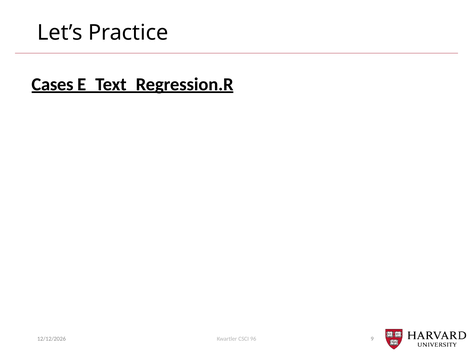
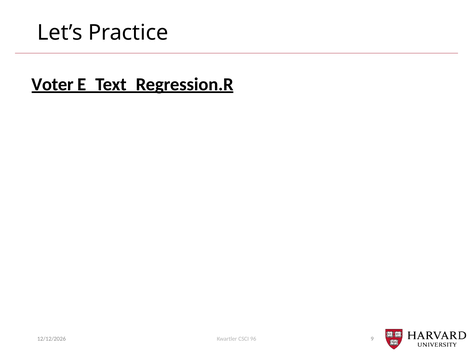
Cases: Cases -> Voter (52, 84)
